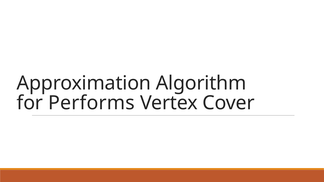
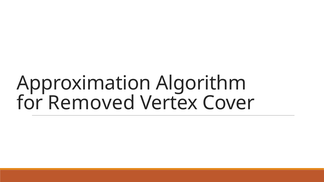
Performs: Performs -> Removed (91, 103)
